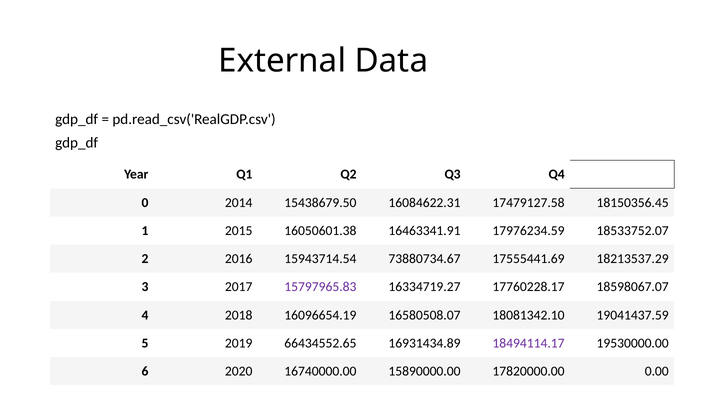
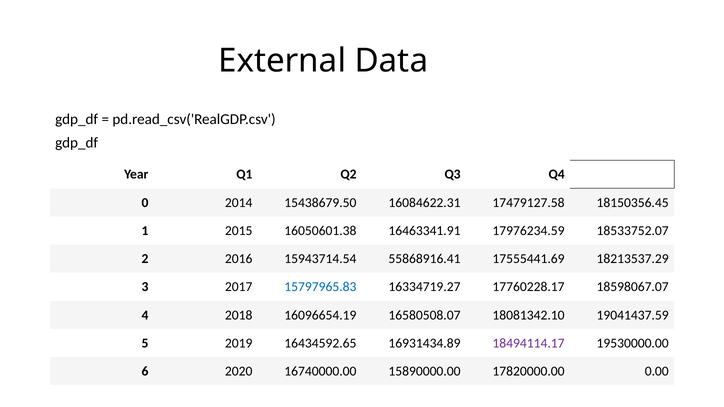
73880734.67: 73880734.67 -> 55868916.41 (424, 259)
15797965.83 colour: purple -> blue (320, 287)
66434552.65: 66434552.65 -> 16434592.65 (320, 343)
